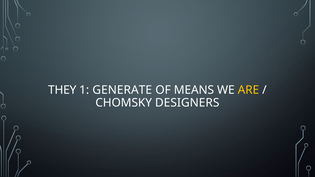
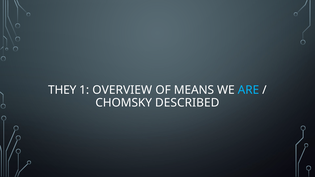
GENERATE: GENERATE -> OVERVIEW (122, 90)
ARE colour: yellow -> light blue (248, 90)
DESIGNERS: DESIGNERS -> DESCRIBED (187, 103)
